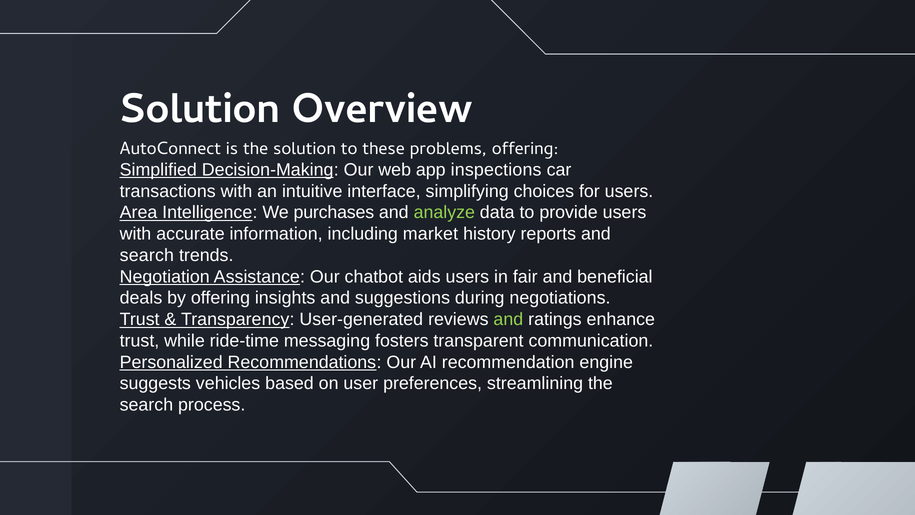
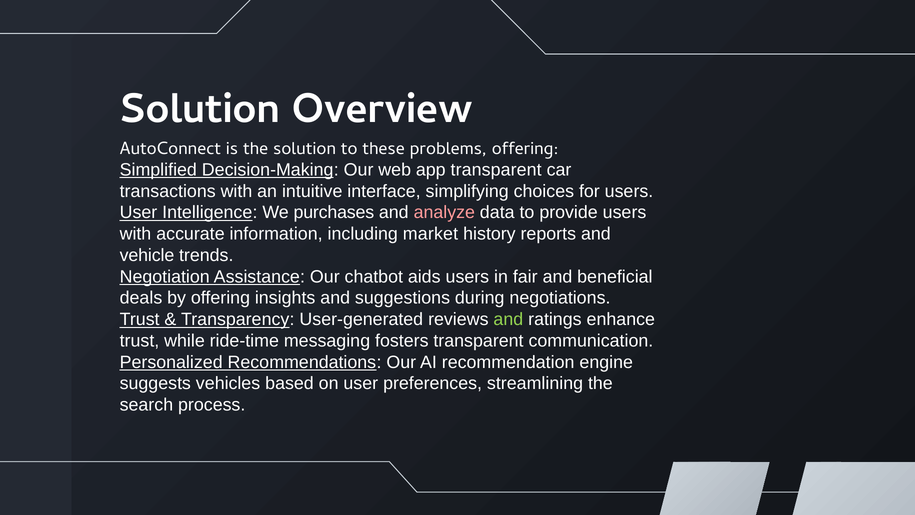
app inspections: inspections -> transparent (496, 170)
Area: Area -> User (139, 212)
analyze colour: light green -> pink (444, 212)
search: search -> vehicle (147, 255)
